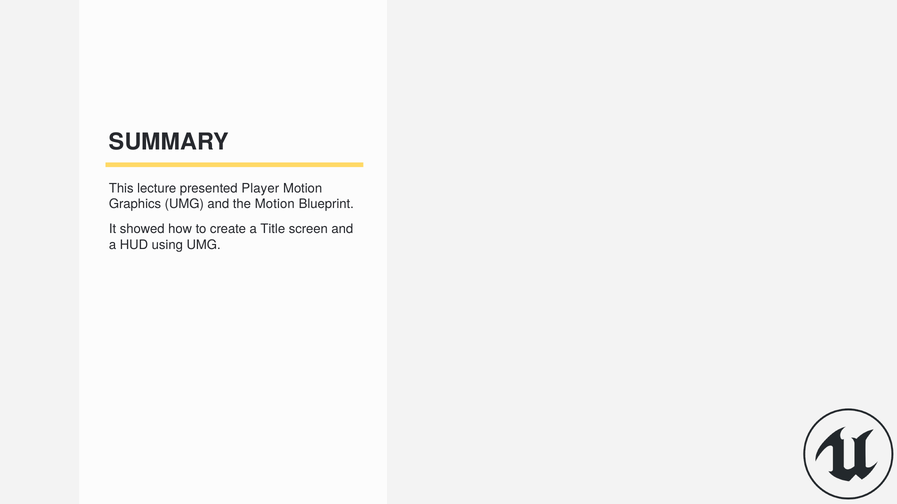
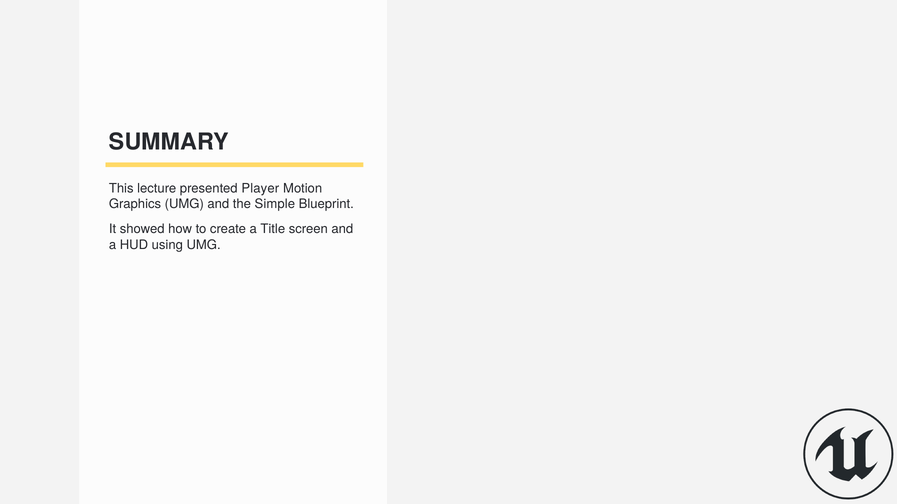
the Motion: Motion -> Simple (275, 204)
